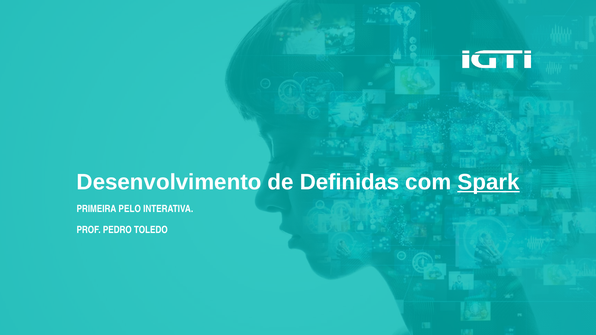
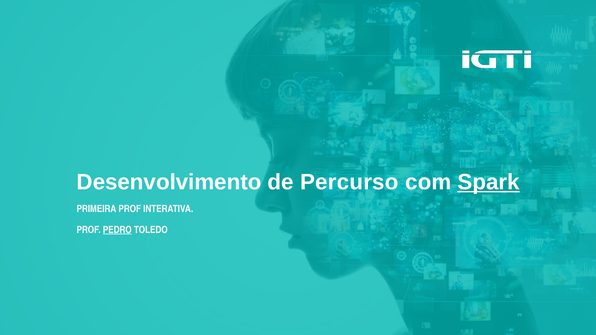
Definidas: Definidas -> Percurso (349, 182)
PRIMEIRA PELO: PELO -> PROF (130, 209)
PEDRO underline: none -> present (117, 230)
